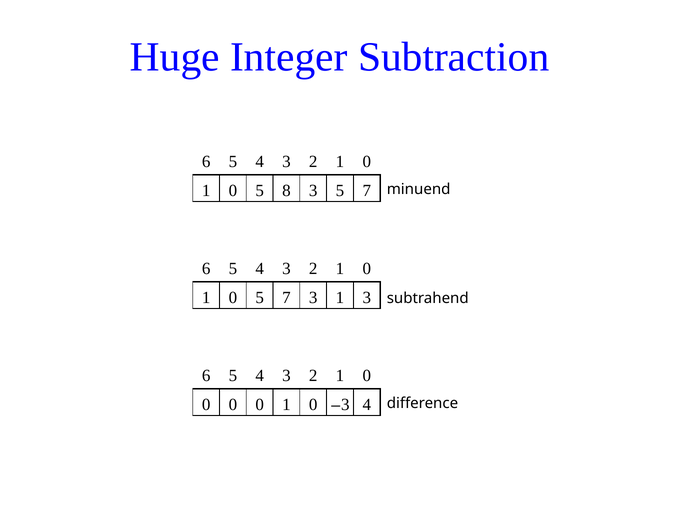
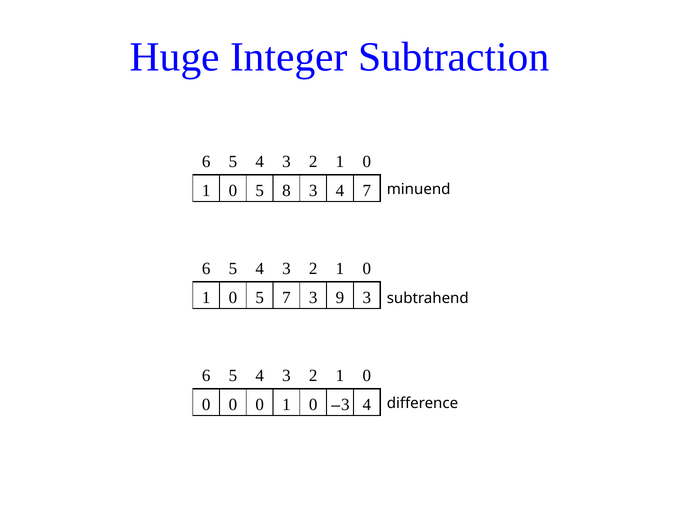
8 3 5: 5 -> 4 (340, 191)
3 1: 1 -> 9 (340, 298)
